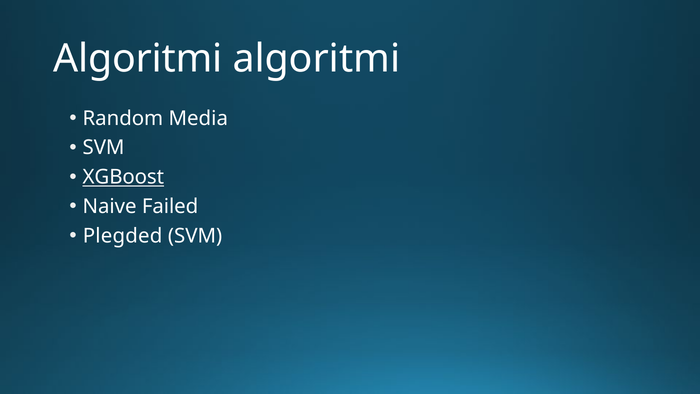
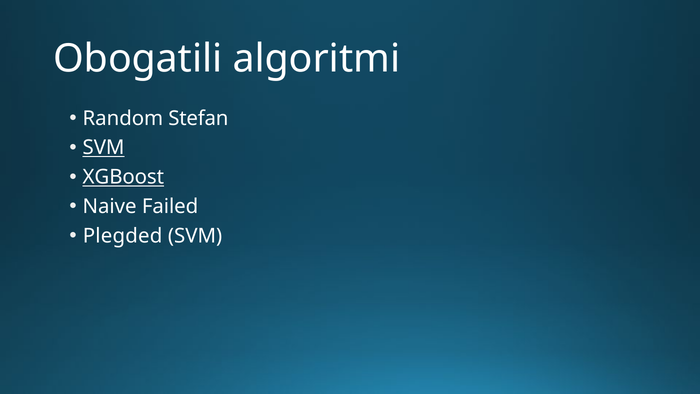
Algoritmi: Algoritmi -> Obogatili (138, 59)
Media: Media -> Stefan (198, 118)
SVM underline: none -> present (104, 148)
